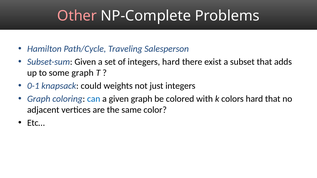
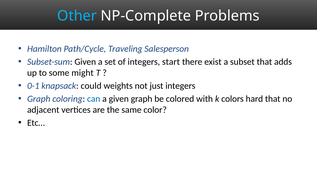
Other colour: pink -> light blue (77, 16)
integers hard: hard -> start (171, 62)
some graph: graph -> might (83, 73)
